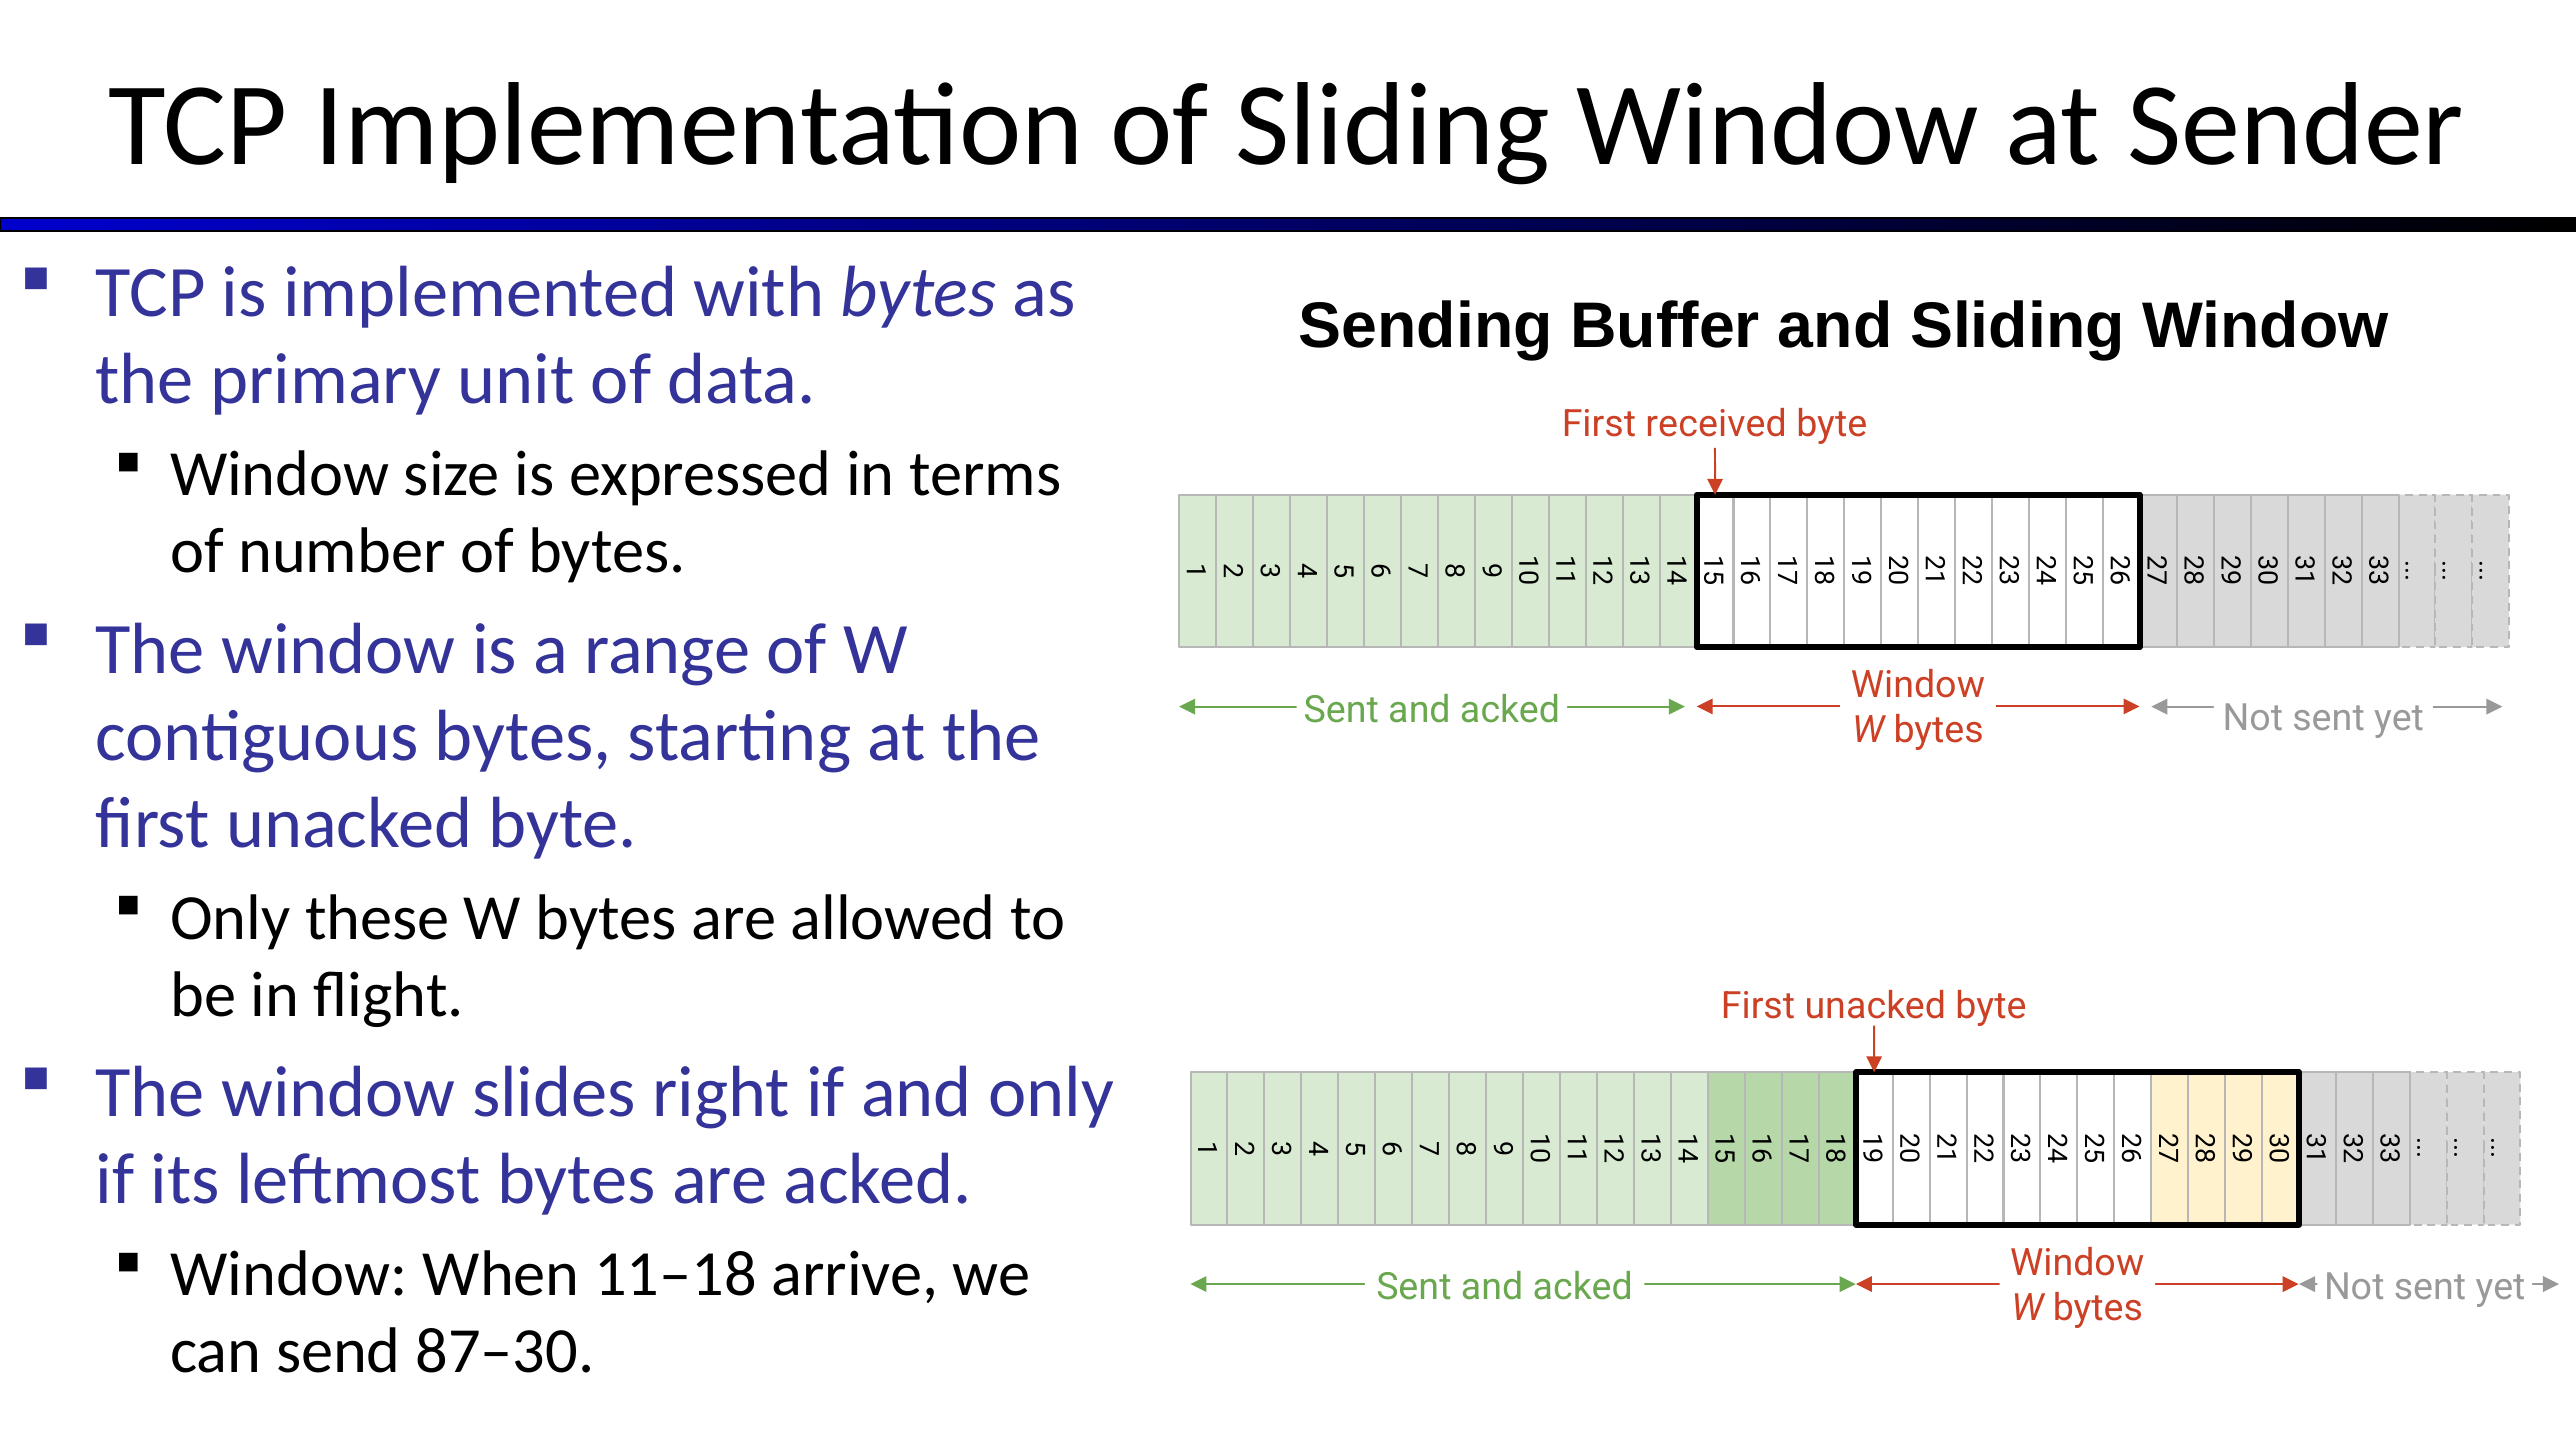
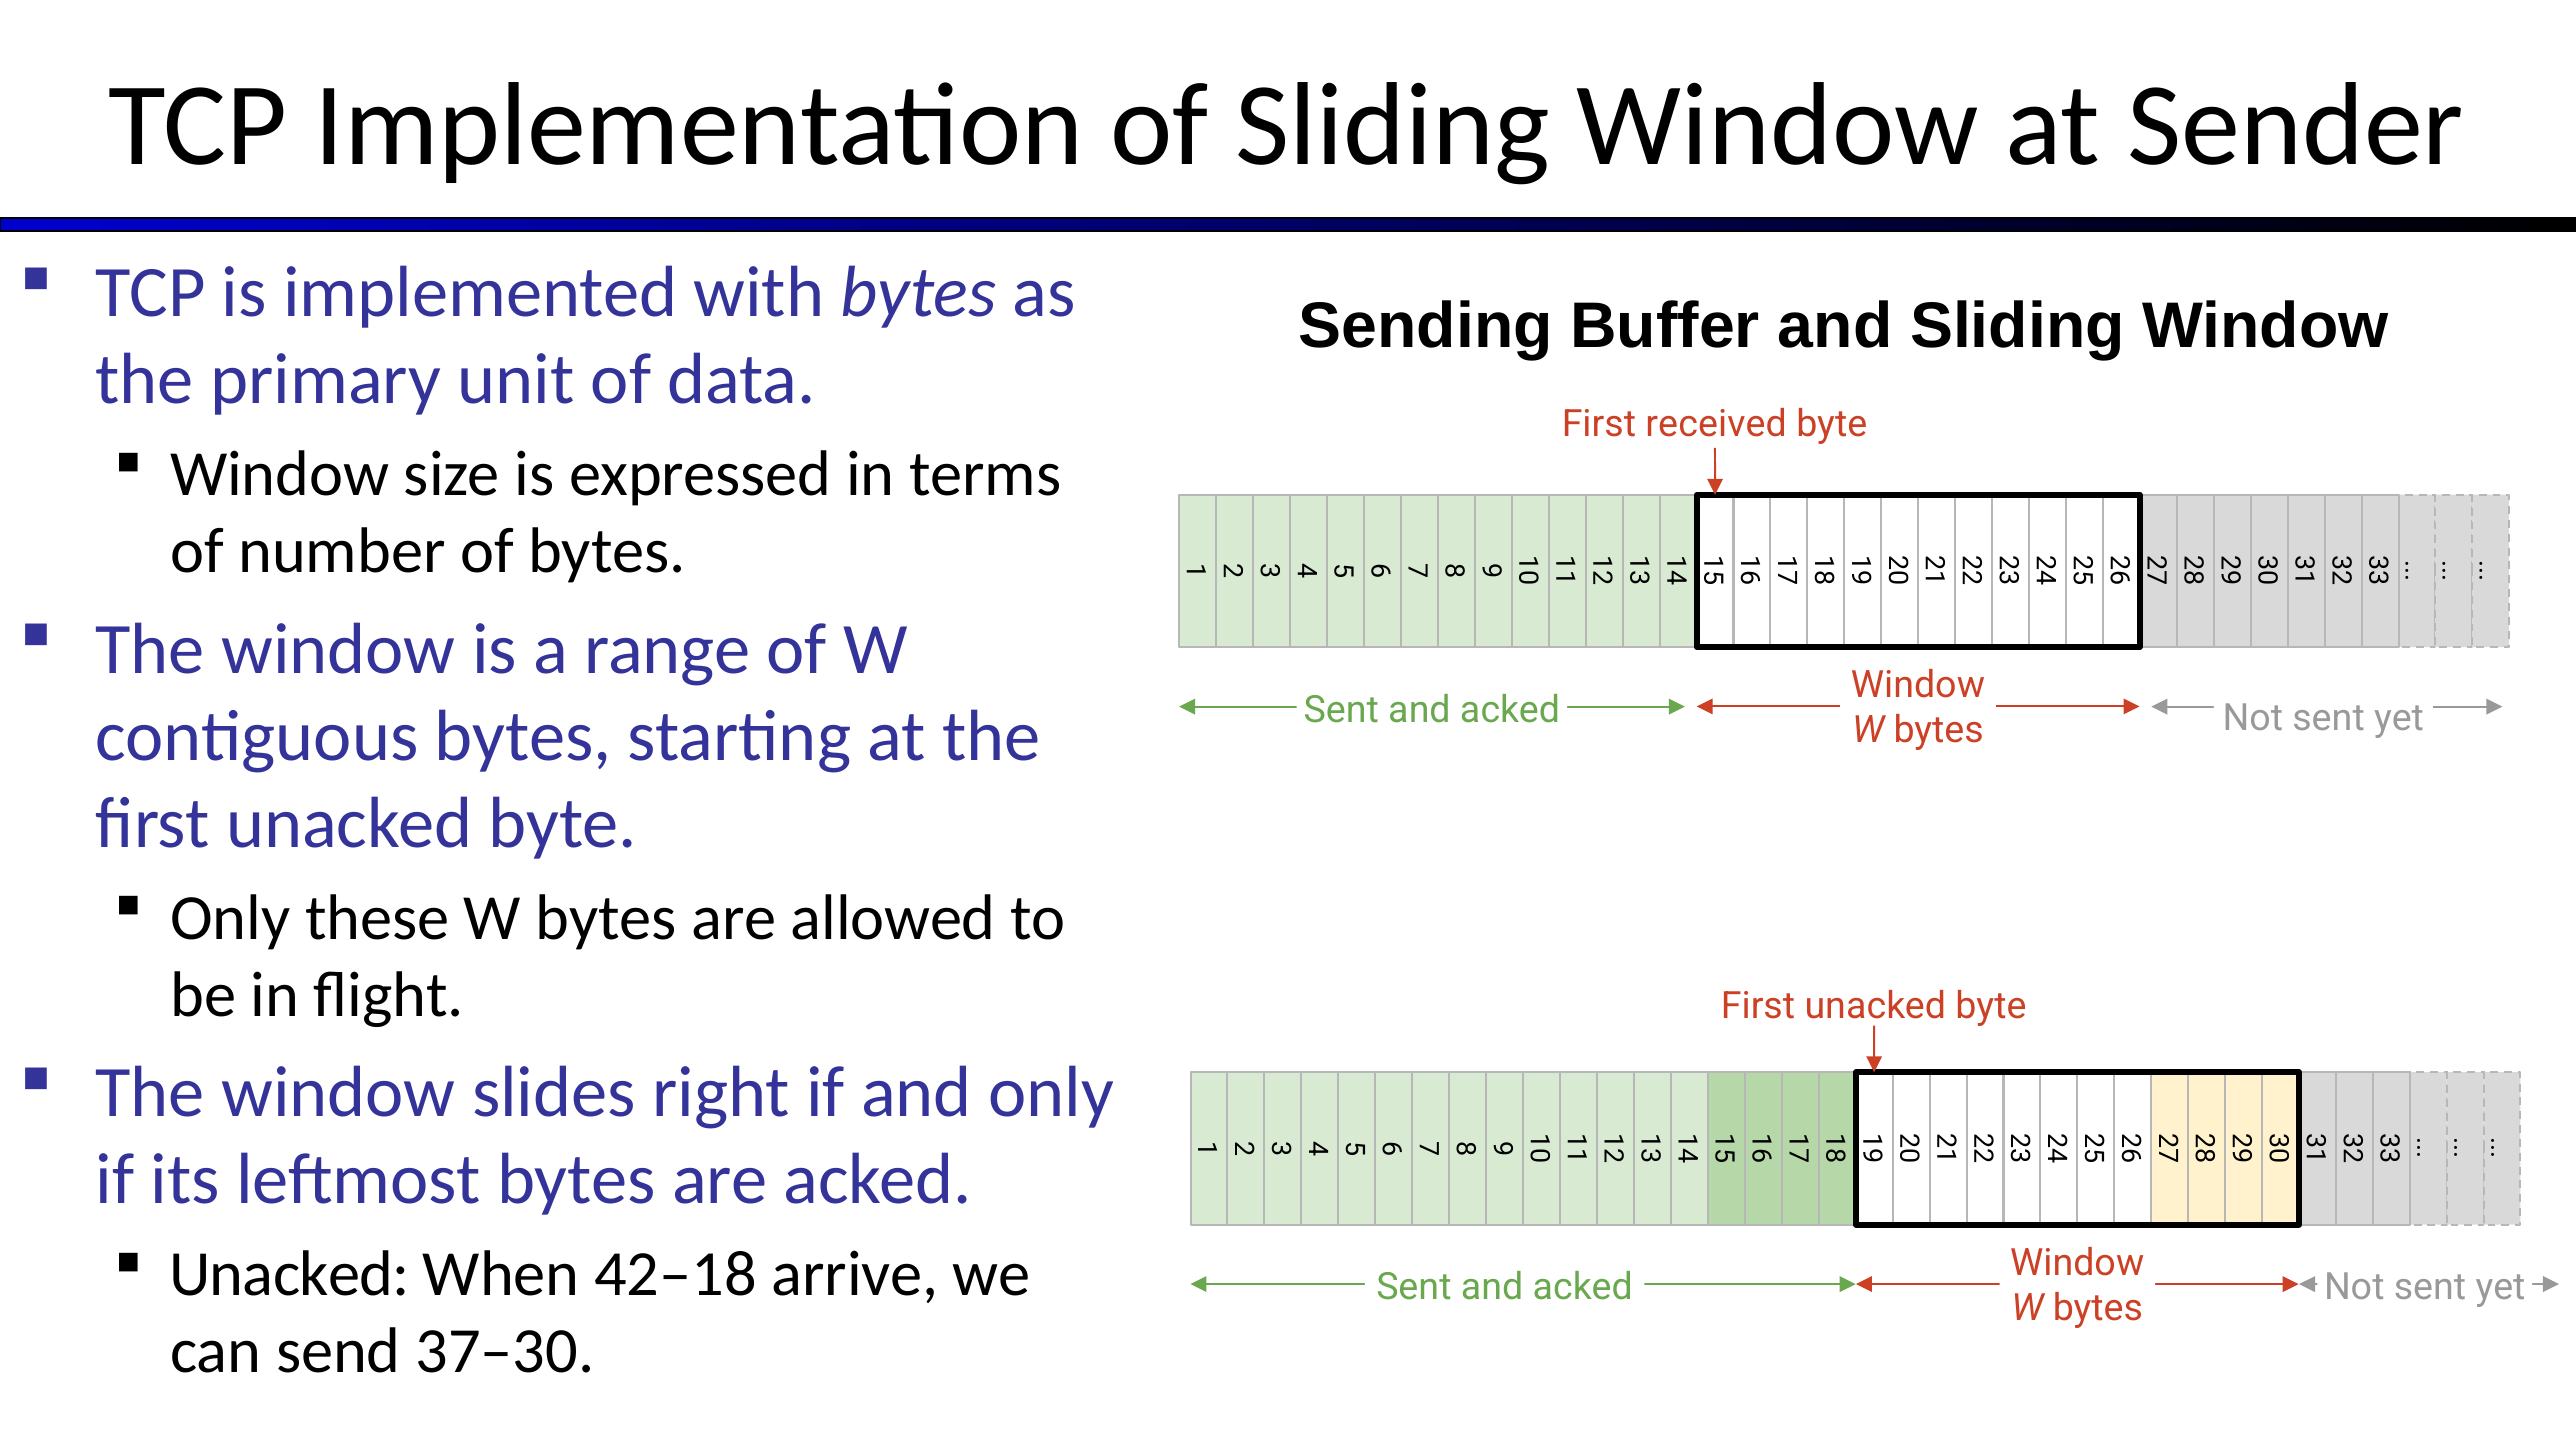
Window: Window -> Unacked (290, 1274)
11–18: 11–18 -> 42–18 (676, 1274)
87–30: 87–30 -> 37–30 (505, 1352)
